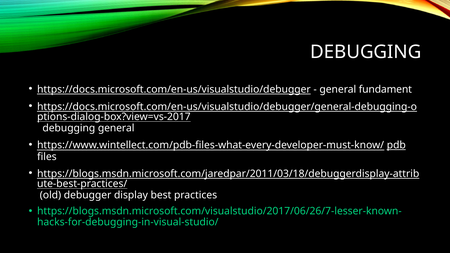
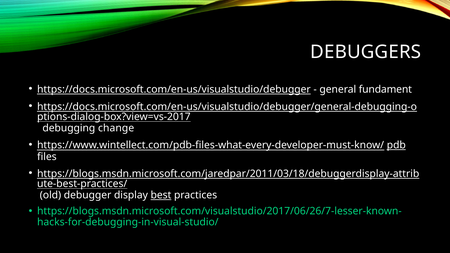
DEBUGGING: DEBUGGING -> DEBUGGERS (366, 52)
debugging general: general -> change (116, 128)
best underline: none -> present (161, 195)
